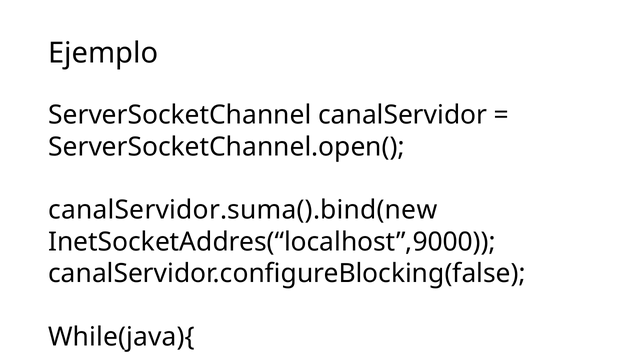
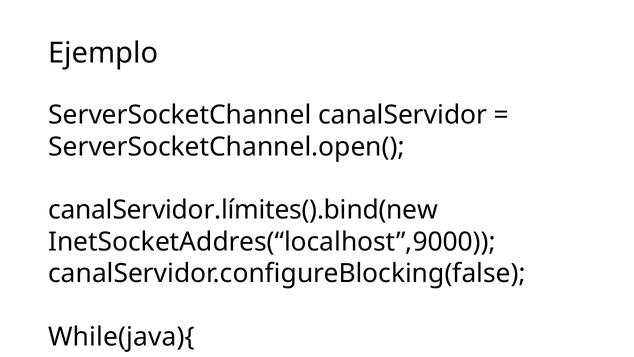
canalServidor.suma().bind(new: canalServidor.suma().bind(new -> canalServidor.límites().bind(new (243, 210)
